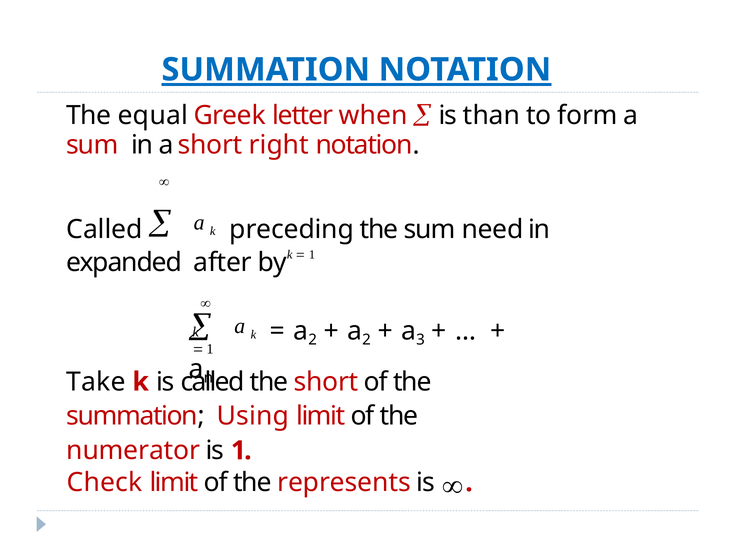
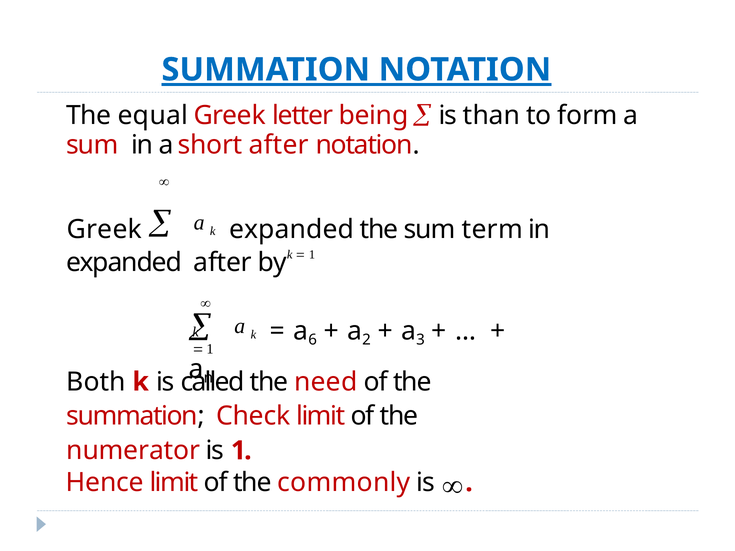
when: when -> being (373, 116)
short right: right -> after (279, 145)
Called: Called -> Greek (104, 230)
k preceding: preceding -> expanded (292, 230)
need: need -> term (492, 230)
2: 2 -> 6 (313, 340)
Take: Take -> Both (96, 382)
the short: short -> need (326, 382)
Using: Using -> Check (253, 416)
Check: Check -> Hence (105, 483)
represents: represents -> commonly (344, 483)
